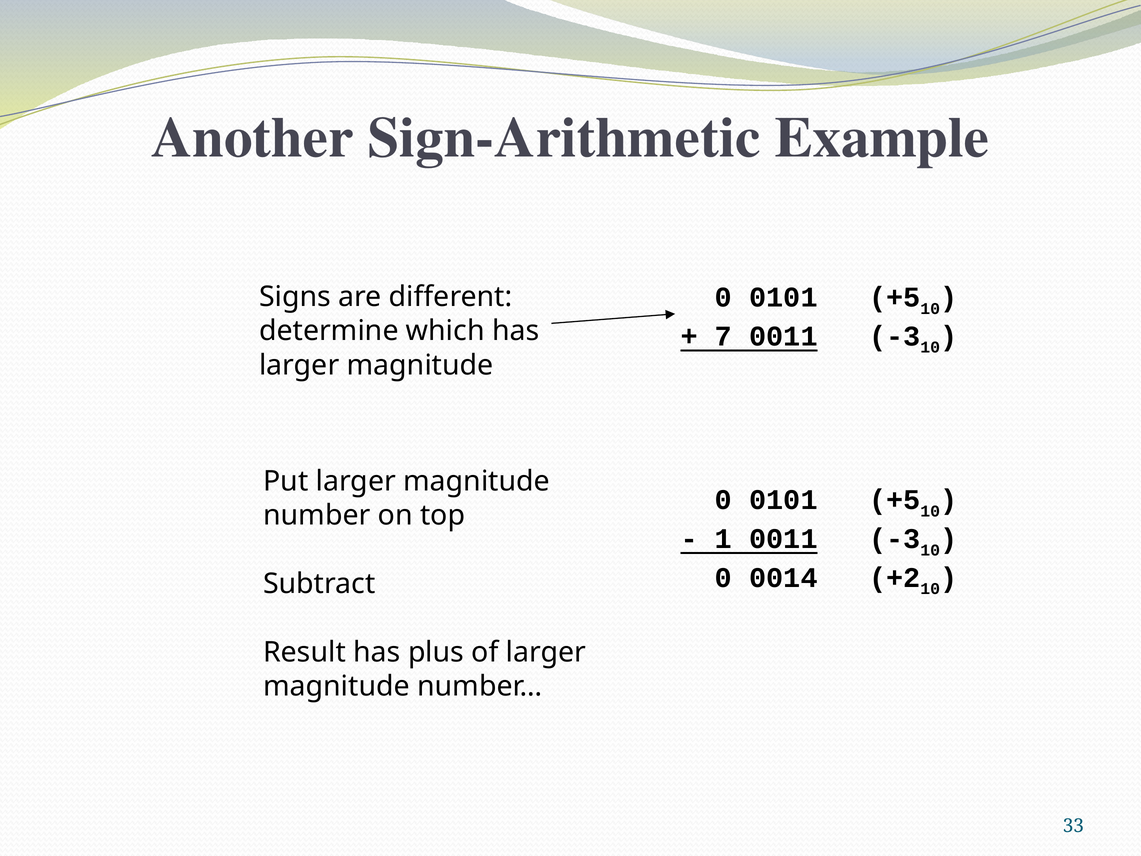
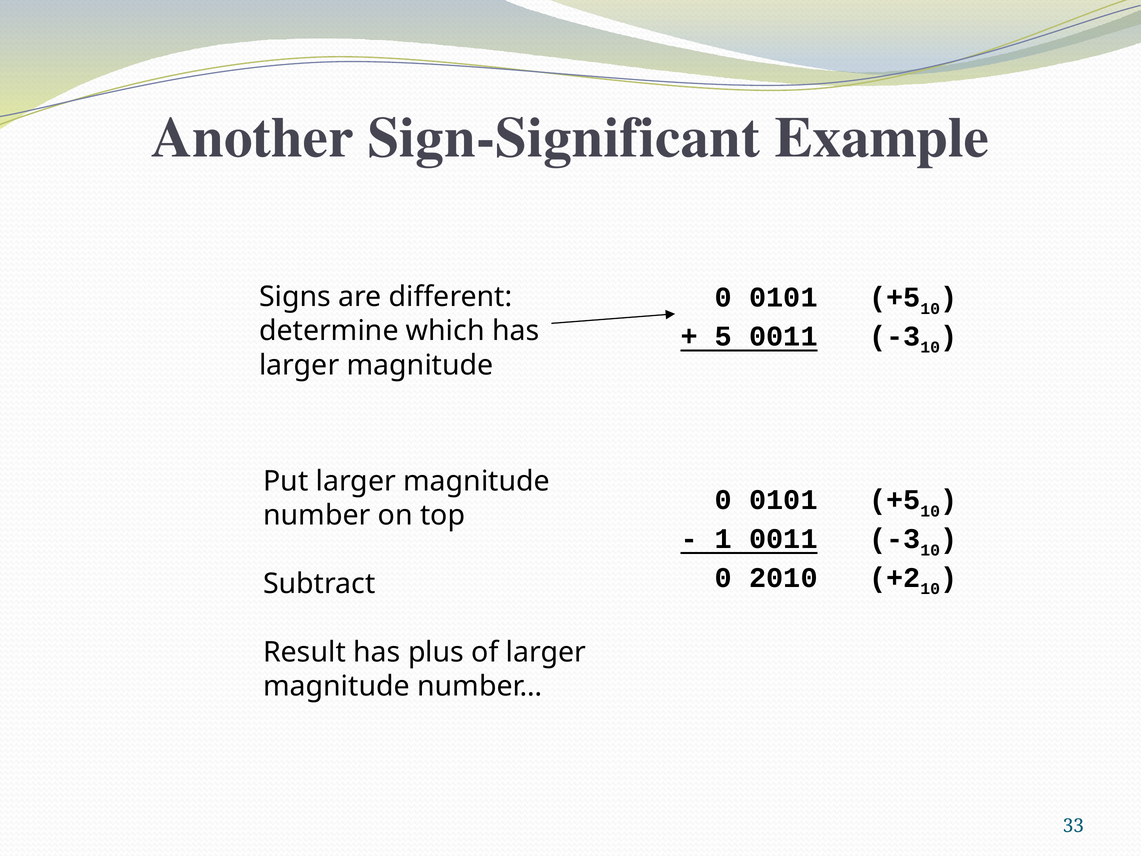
Sign-Arithmetic: Sign-Arithmetic -> Sign-Significant (564, 138)
7: 7 -> 5 (724, 336)
0014: 0014 -> 2010 (783, 578)
